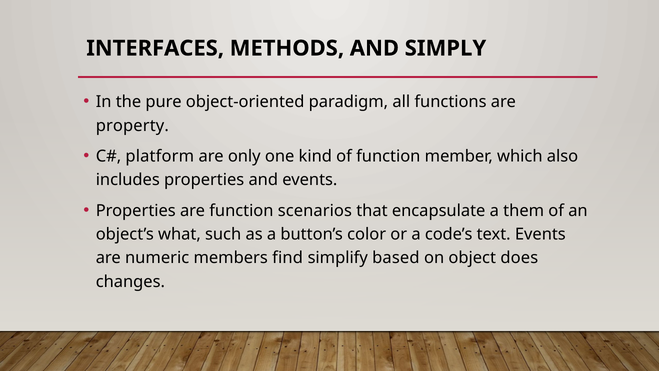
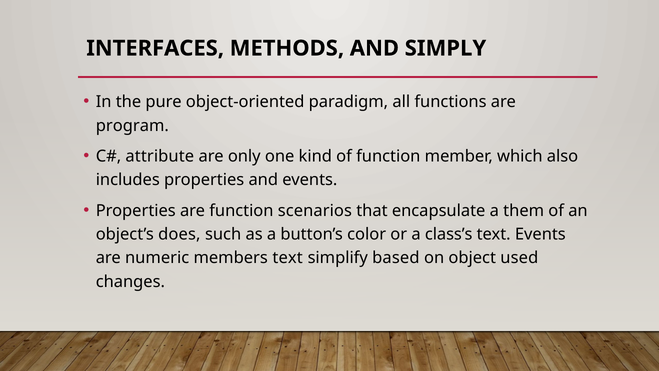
property: property -> program (132, 125)
platform: platform -> attribute (160, 156)
what: what -> does (179, 234)
code’s: code’s -> class’s (449, 234)
members find: find -> text (288, 258)
does: does -> used (519, 258)
